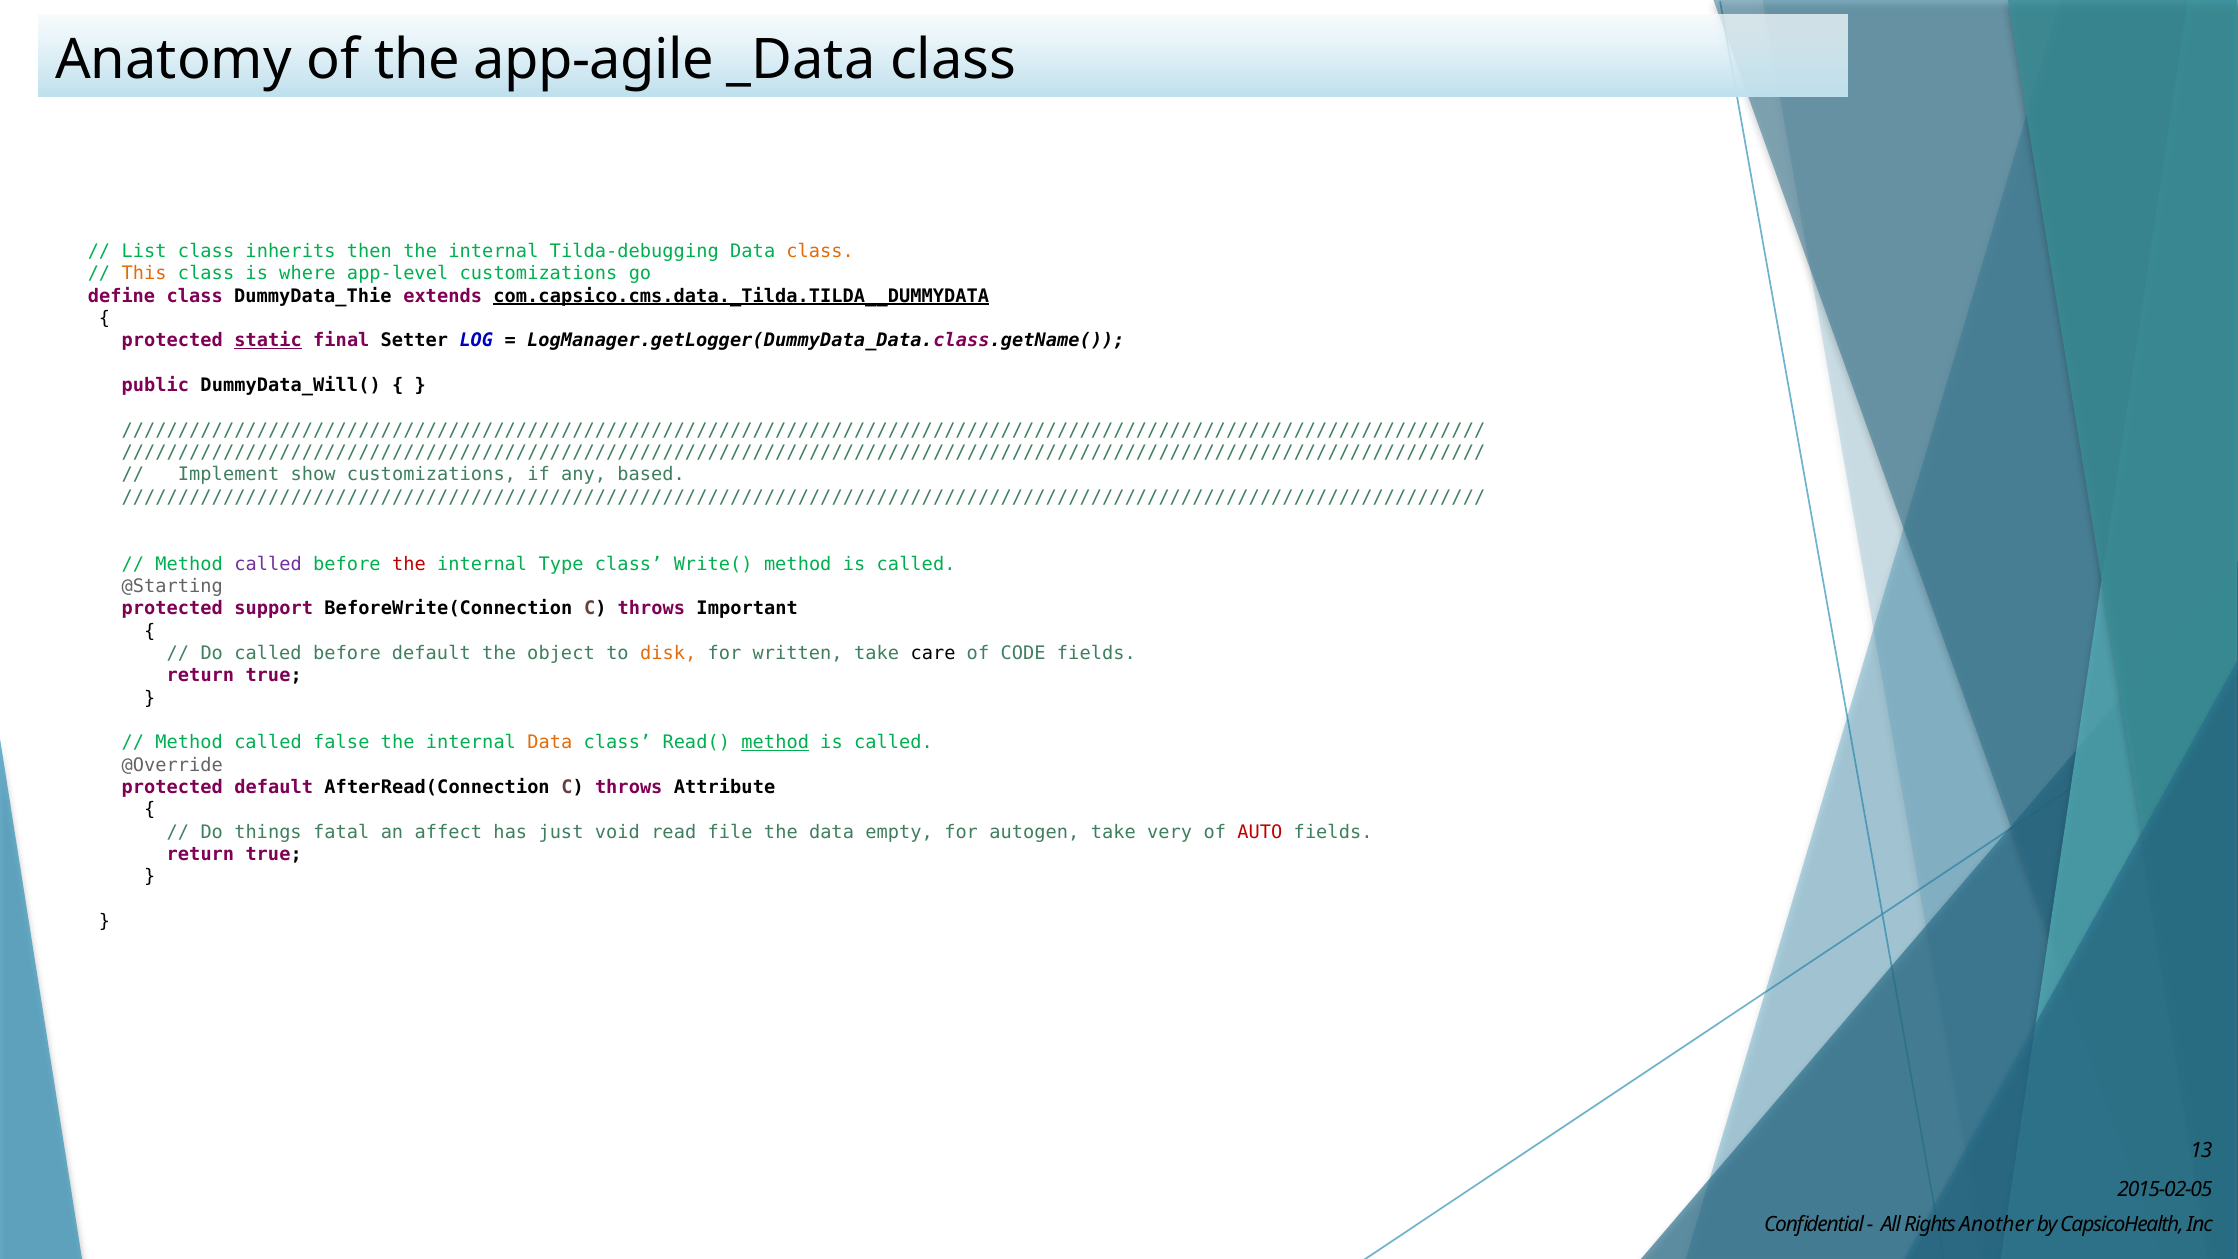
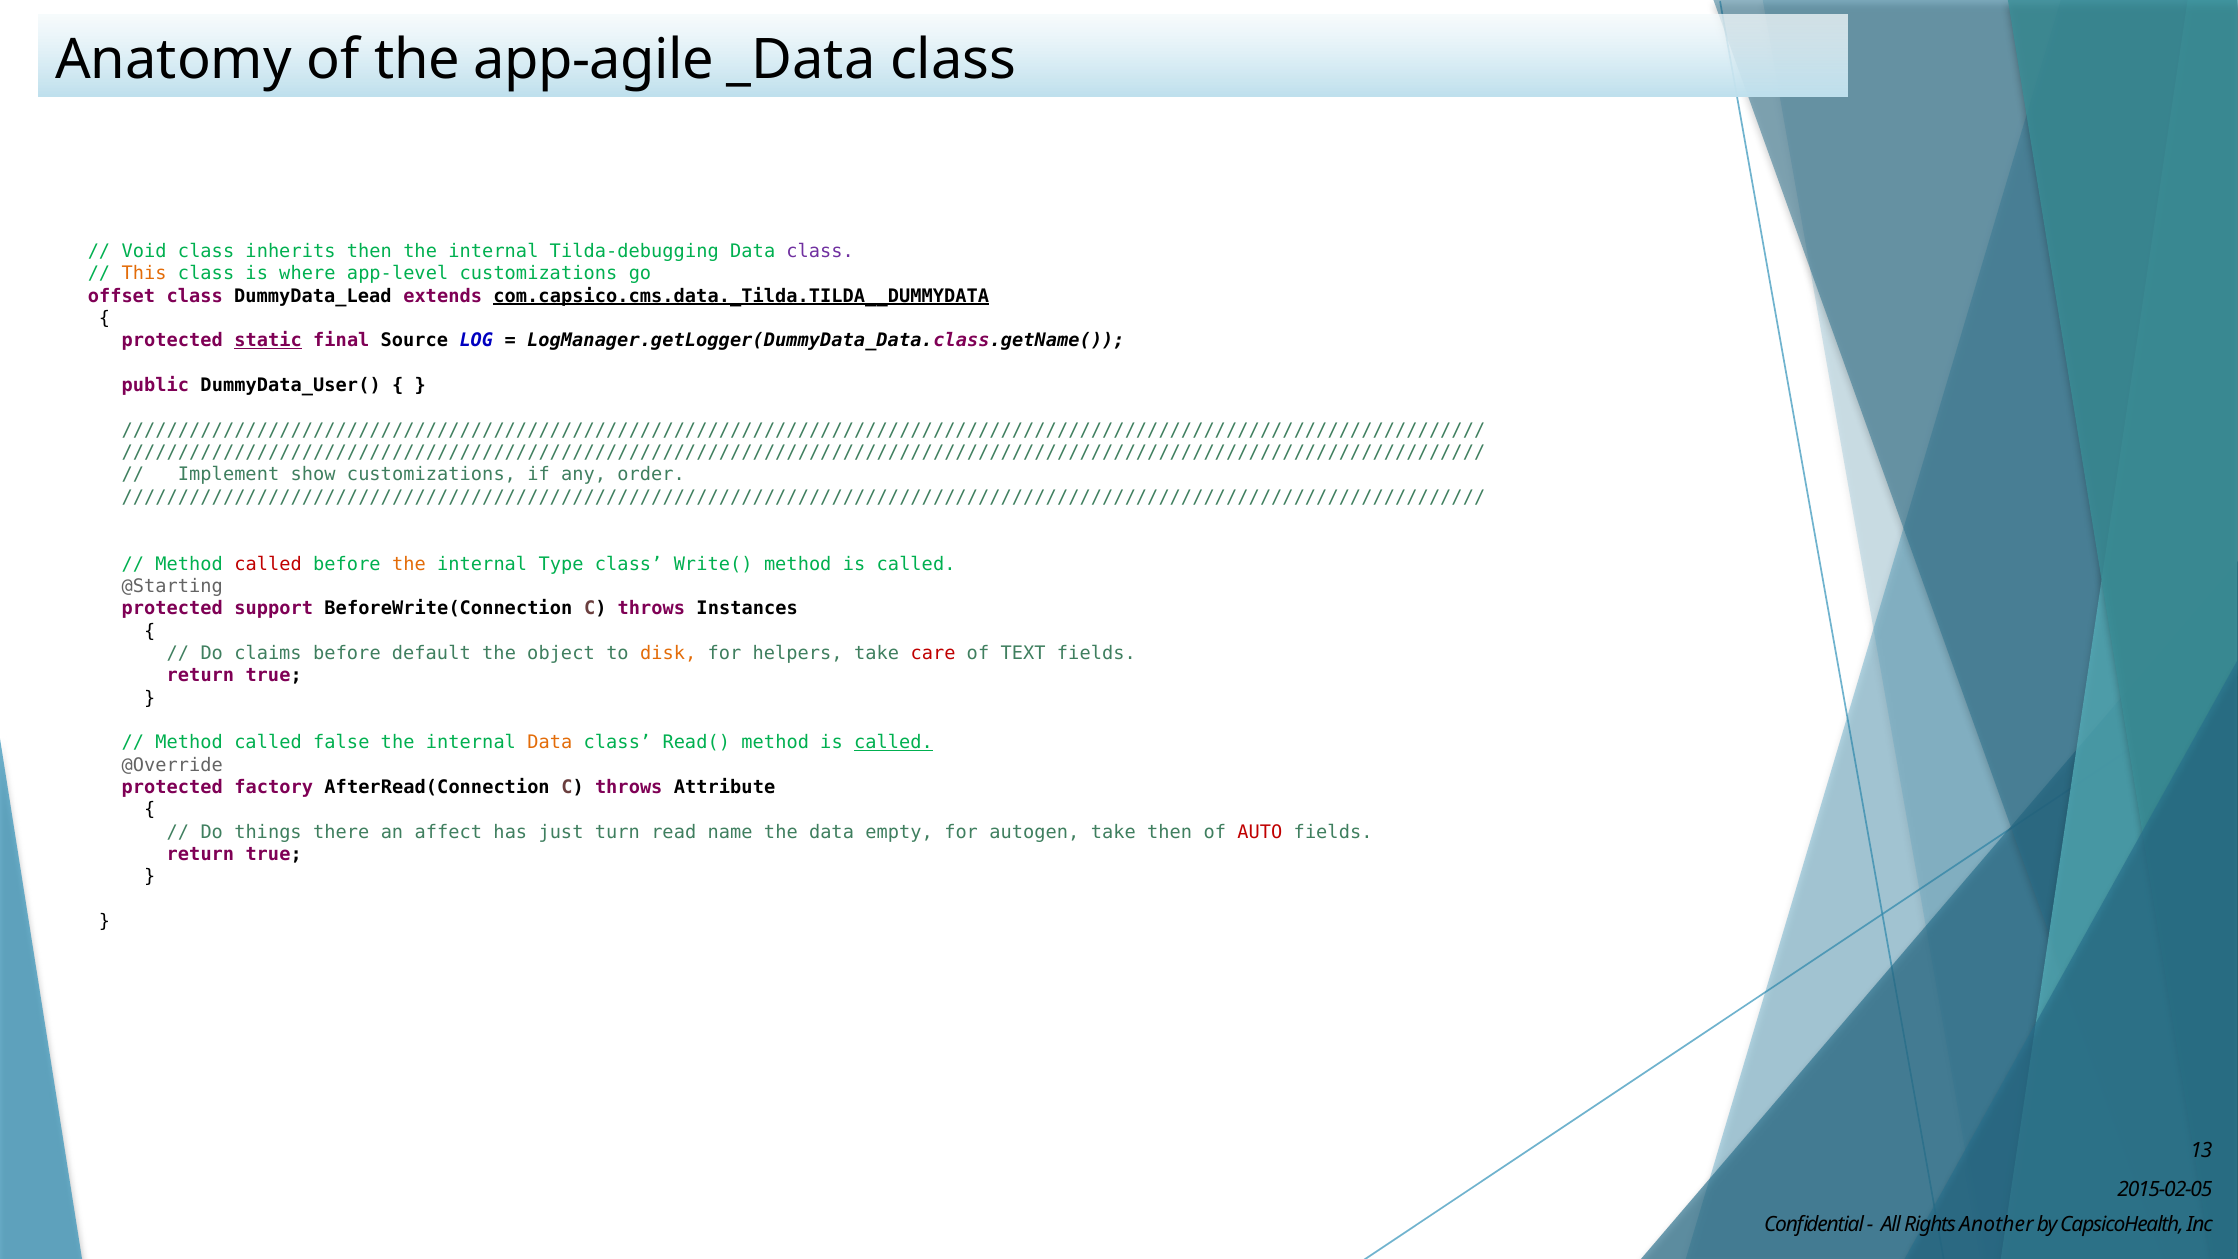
List: List -> Void (144, 251)
class colour: orange -> purple (820, 251)
define: define -> offset (122, 296)
DummyData_Thie: DummyData_Thie -> DummyData_Lead (313, 296)
Setter: Setter -> Source (414, 341)
DummyData_Will(: DummyData_Will( -> DummyData_User( (291, 385)
based: based -> order (651, 475)
called colour: purple -> red (268, 564)
the colour: red -> orange (409, 564)
Important: Important -> Instances (747, 609)
Do called: called -> claims (268, 653)
written: written -> helpers (798, 653)
care colour: black -> red (933, 653)
CODE: CODE -> TEXT (1023, 653)
method underline: present -> none (775, 743)
called underline: none -> present (893, 743)
protected default: default -> factory (274, 787)
fatal: fatal -> there (341, 832)
void: void -> turn (617, 832)
file: file -> name (730, 832)
take very: very -> then (1170, 832)
